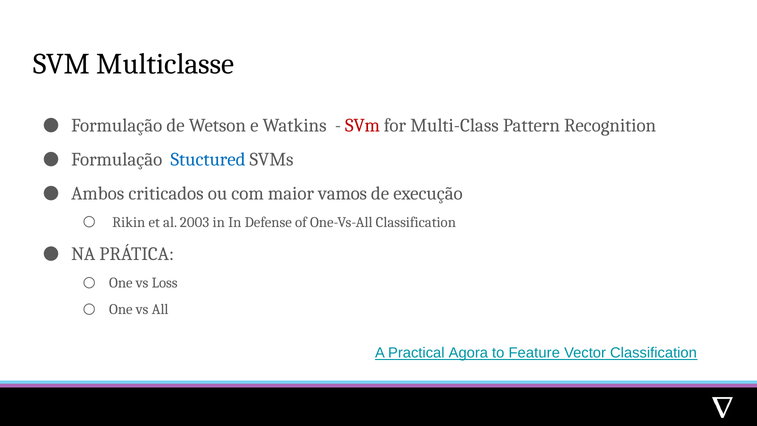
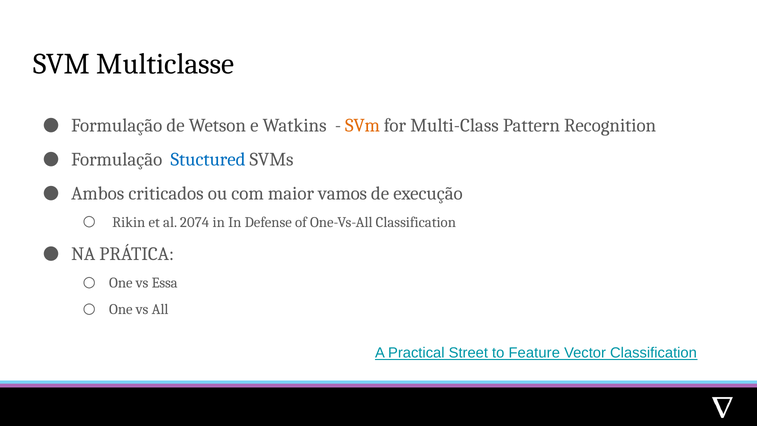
SVm colour: red -> orange (363, 125)
2003: 2003 -> 2074 (195, 222)
Loss: Loss -> Essa (165, 283)
Agora: Agora -> Street (468, 353)
